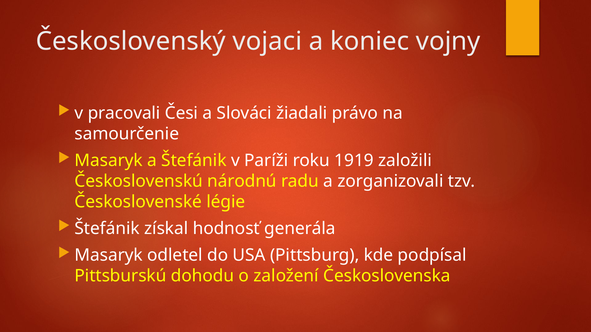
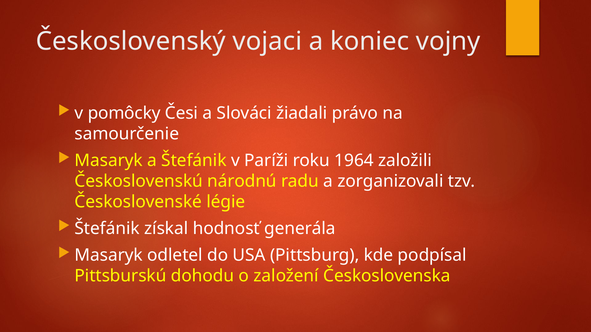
pracovali: pracovali -> pomôcky (124, 113)
1919: 1919 -> 1964 (354, 161)
